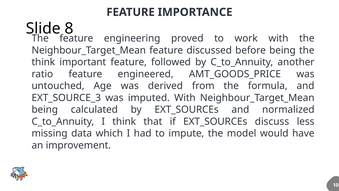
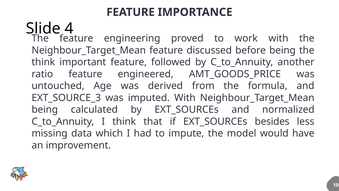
8: 8 -> 4 (69, 28)
discuss: discuss -> besides (272, 121)
